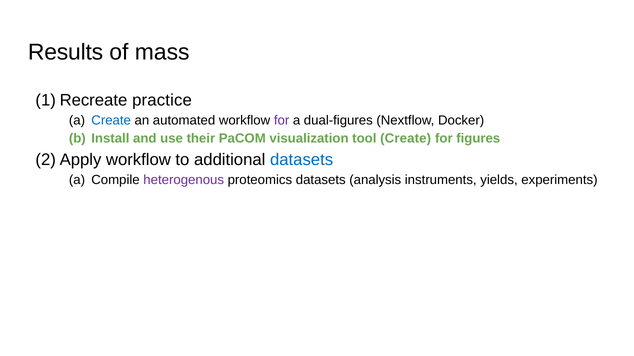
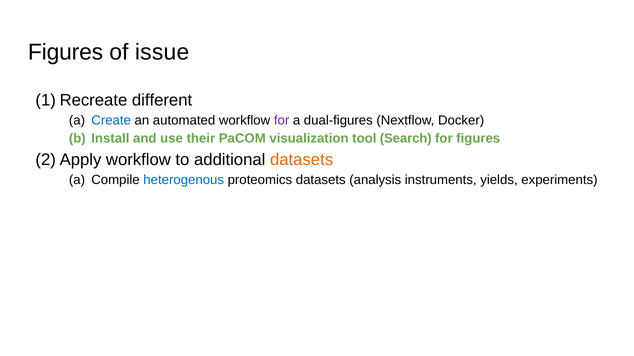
Results: Results -> Figures (66, 53)
mass: mass -> issue (162, 53)
practice: practice -> different (162, 100)
tool Create: Create -> Search (406, 139)
datasets colour: blue -> orange (302, 160)
heterogenous colour: purple -> blue (184, 180)
